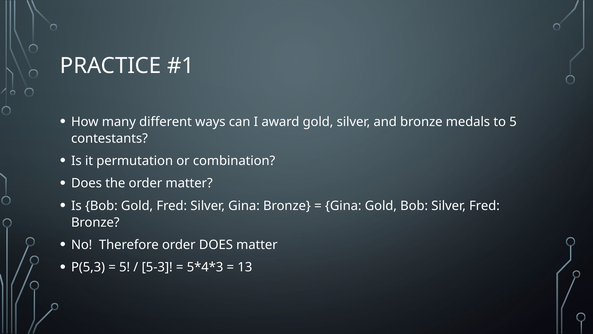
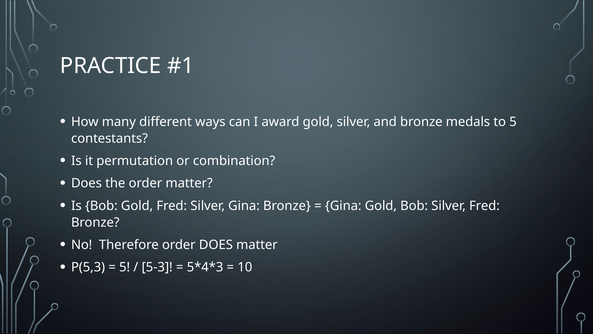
13: 13 -> 10 (245, 267)
